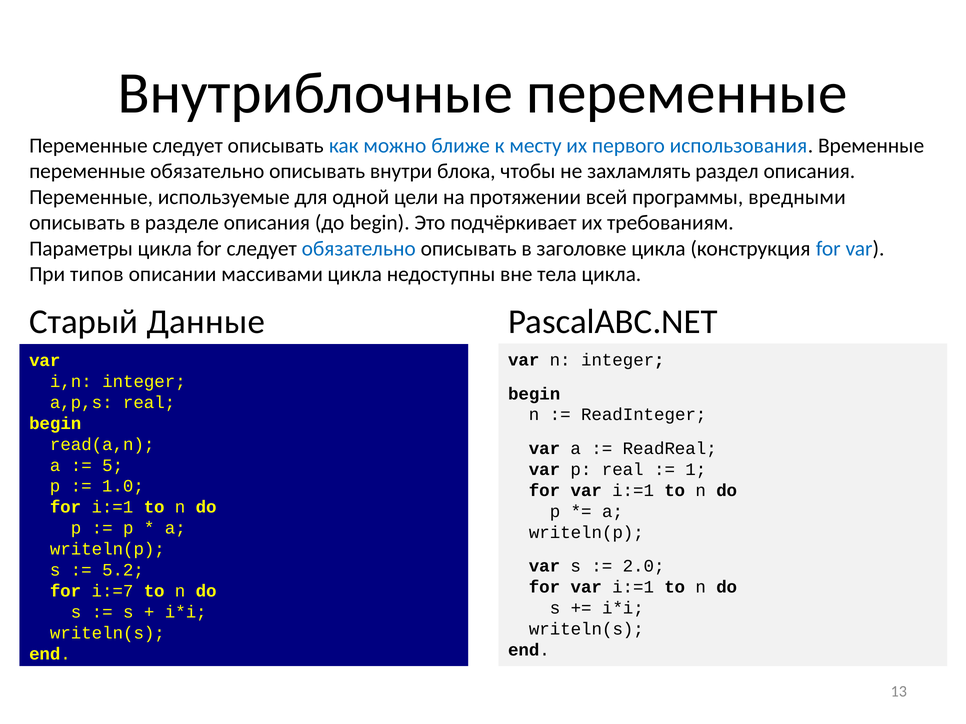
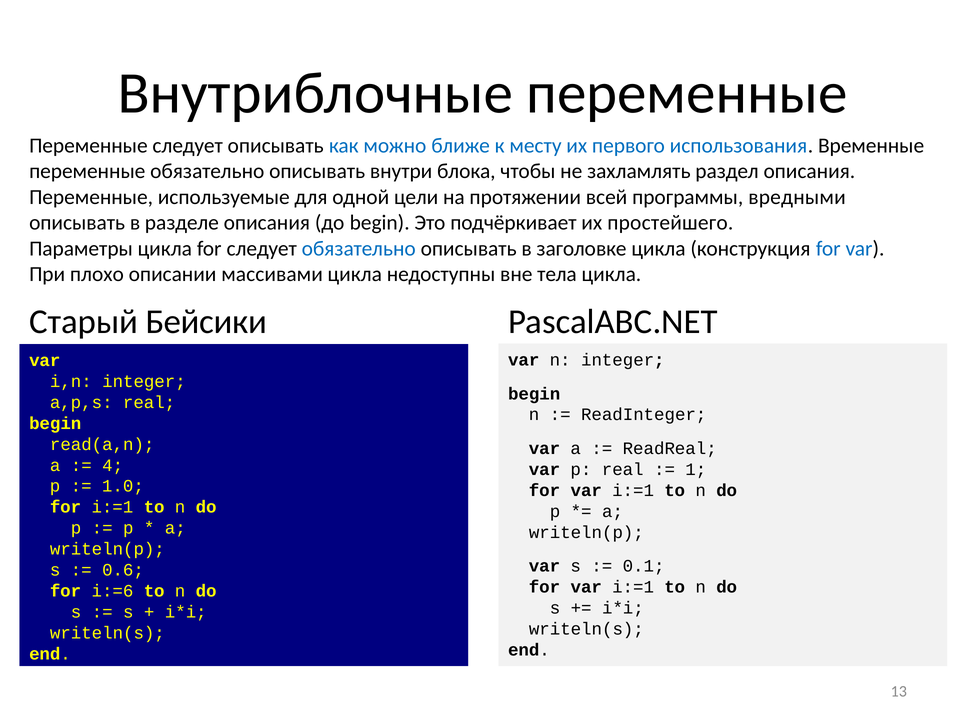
требованиям: требованиям -> простейшего (670, 223)
типов: типов -> плохо (97, 274)
Данные: Данные -> Бейсики (206, 322)
5: 5 -> 4 (113, 466)
2.0: 2.0 -> 0.1 (644, 566)
5.2: 5.2 -> 0.6 (123, 570)
i:=7: i:=7 -> i:=6 (112, 591)
